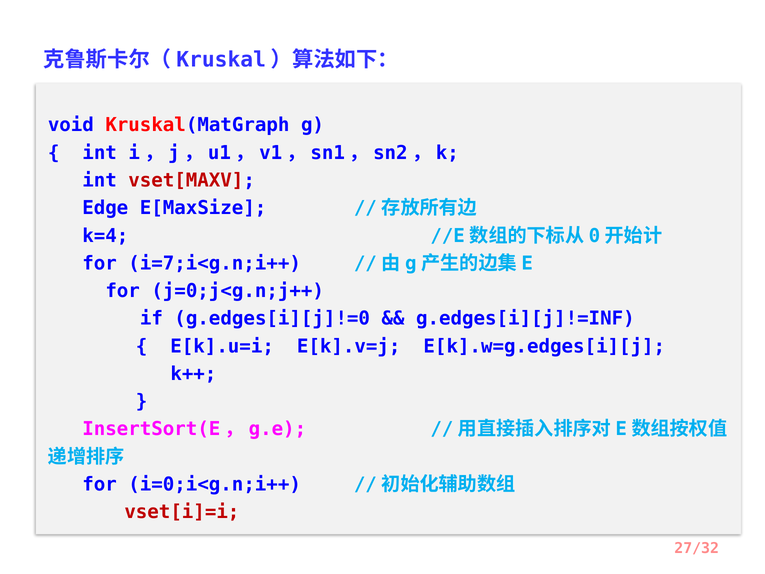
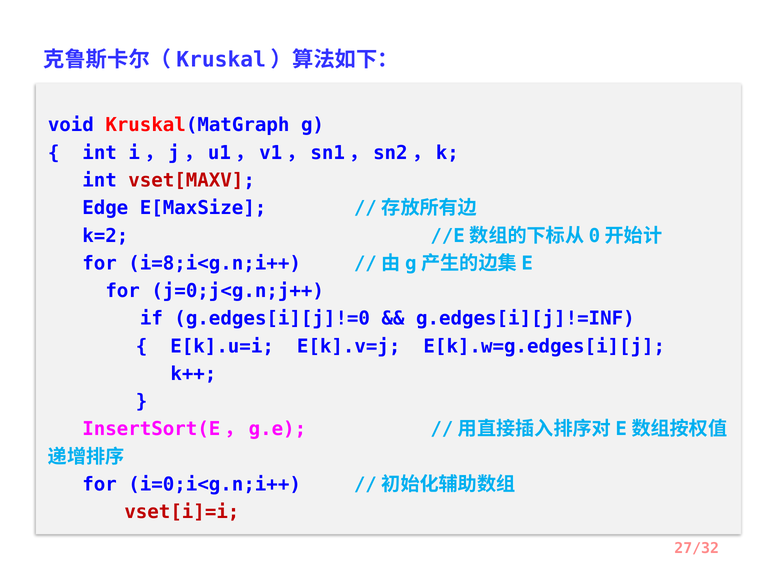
k=4: k=4 -> k=2 (105, 236)
i=7;i<g.n;i++: i=7;i<g.n;i++ -> i=8;i<g.n;i++ (215, 263)
